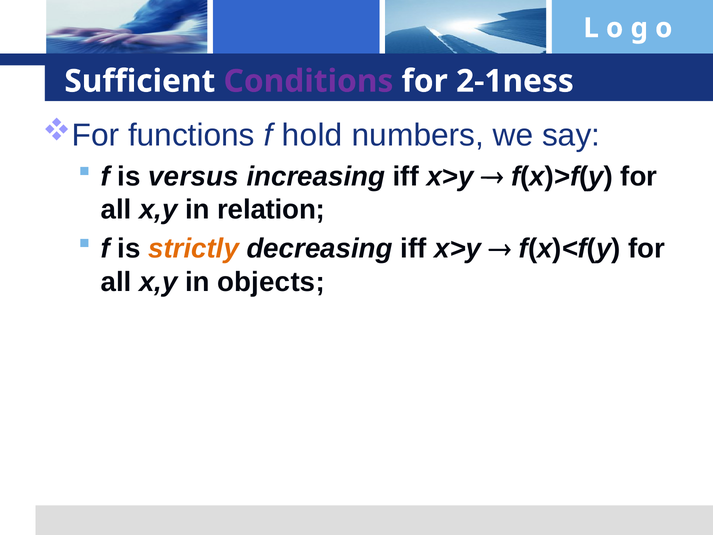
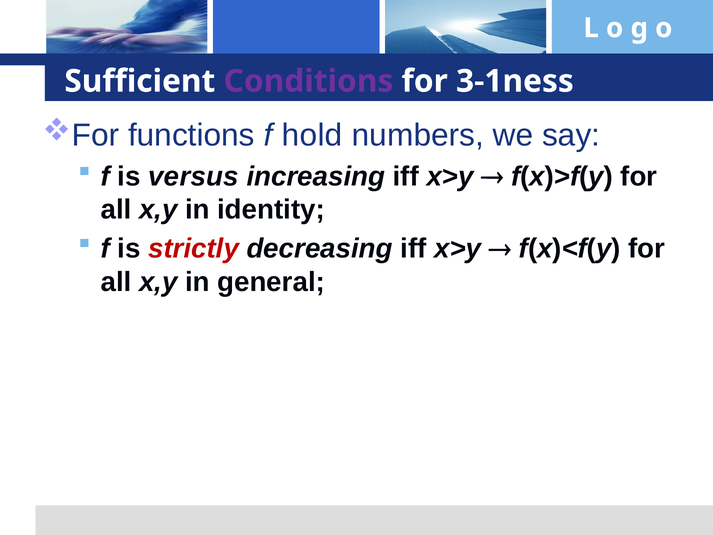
2-1ness: 2-1ness -> 3-1ness (515, 81)
relation: relation -> identity (271, 210)
strictly colour: orange -> red (194, 249)
objects: objects -> general (271, 282)
